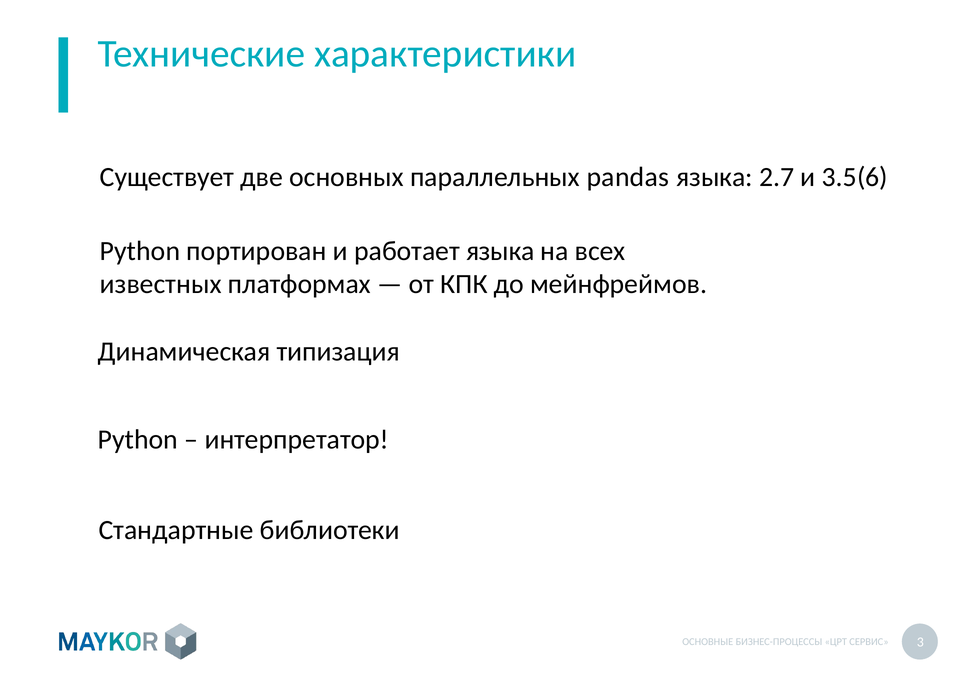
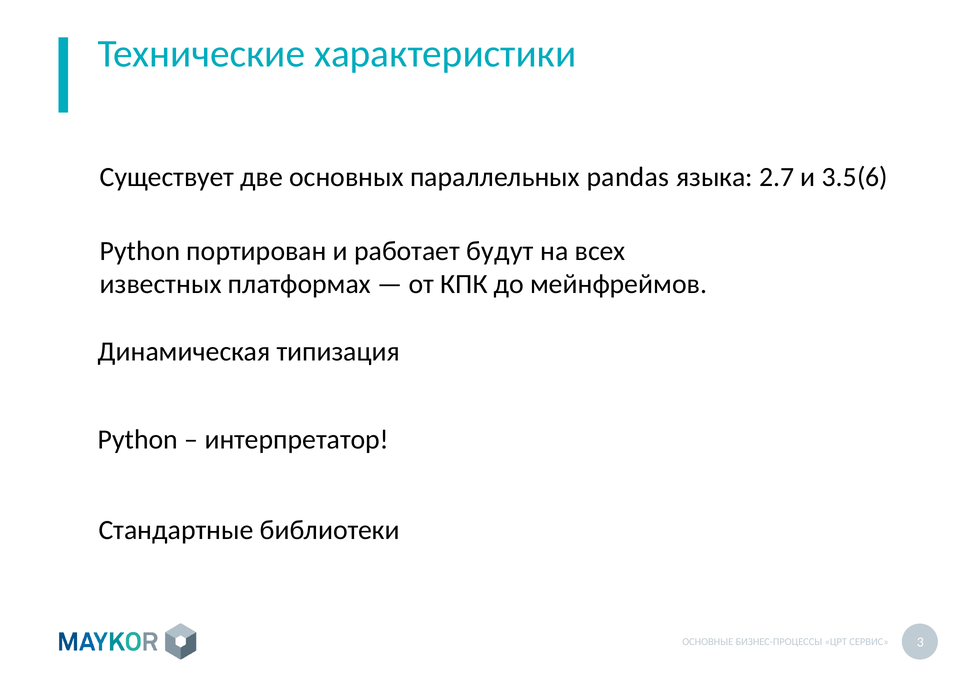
работает языка: языка -> будут (500, 251)
